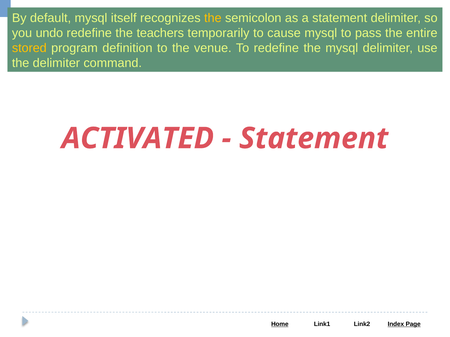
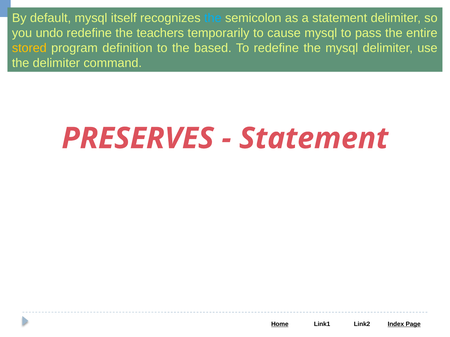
the colour: yellow -> light blue (213, 18)
venue: venue -> based (213, 48)
ACTIVATED: ACTIVATED -> PRESERVES (138, 139)
